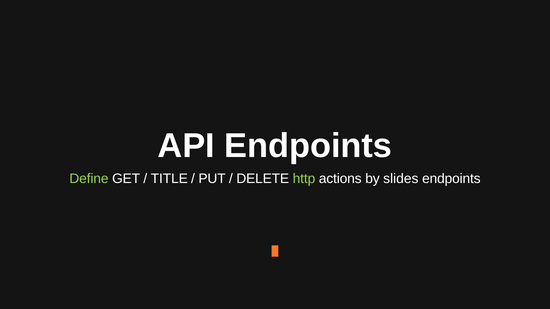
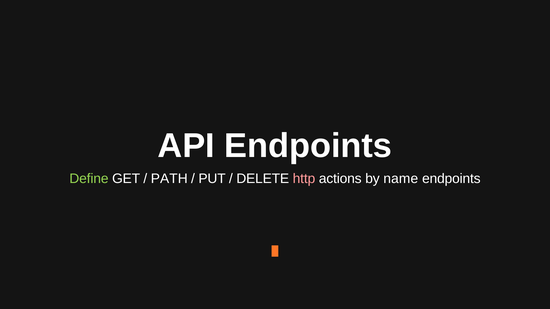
TITLE: TITLE -> PATH (169, 178)
http colour: light green -> pink (304, 178)
slides: slides -> name (401, 178)
